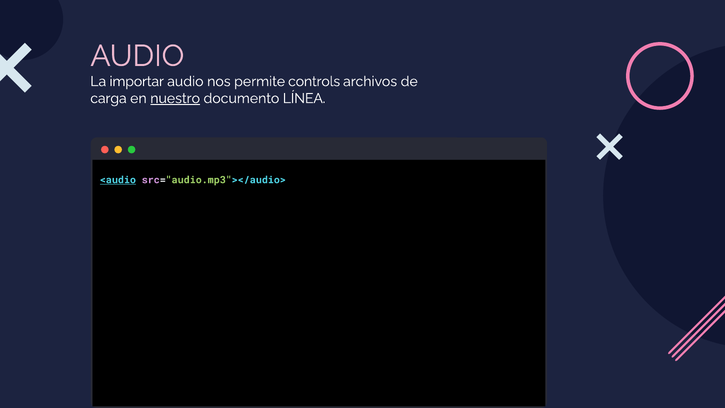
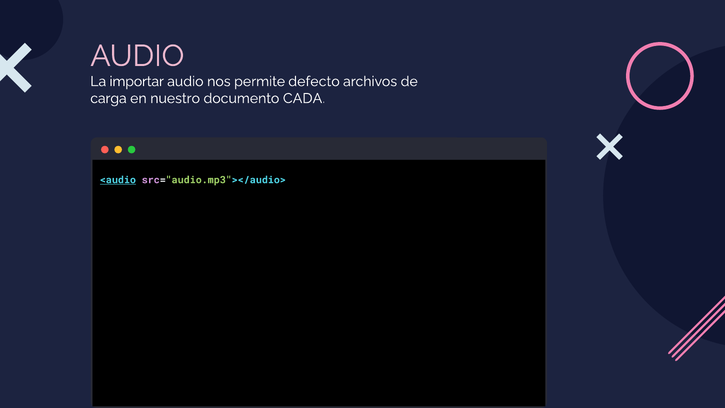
controls: controls -> defecto (314, 81)
nuestro underline: present -> none (175, 98)
LÍNEA: LÍNEA -> CADA (304, 98)
